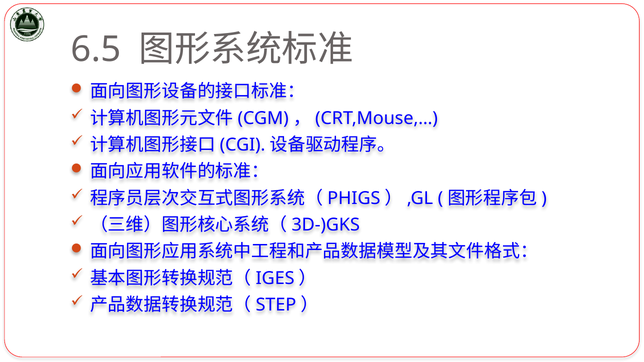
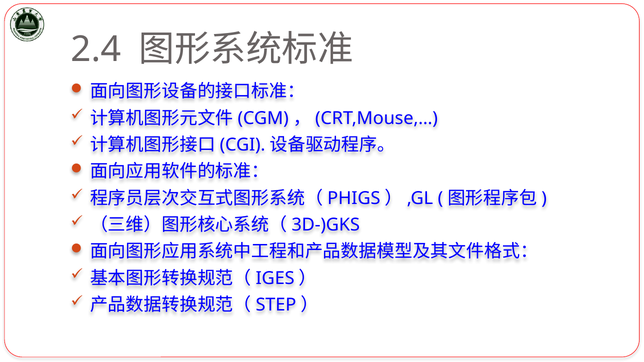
6.5: 6.5 -> 2.4 (96, 49)
